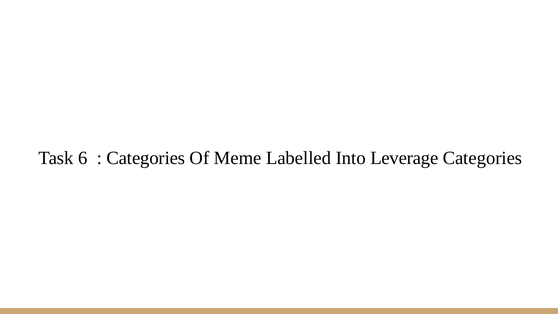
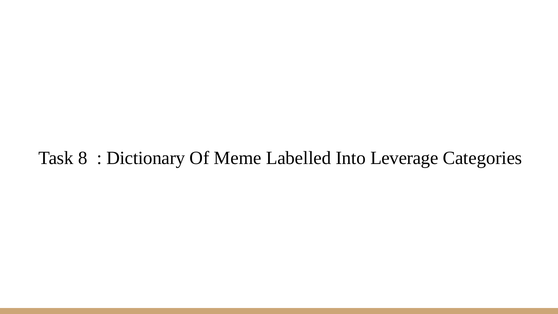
6: 6 -> 8 (83, 158)
Categories: Categories -> Dictionary (146, 158)
